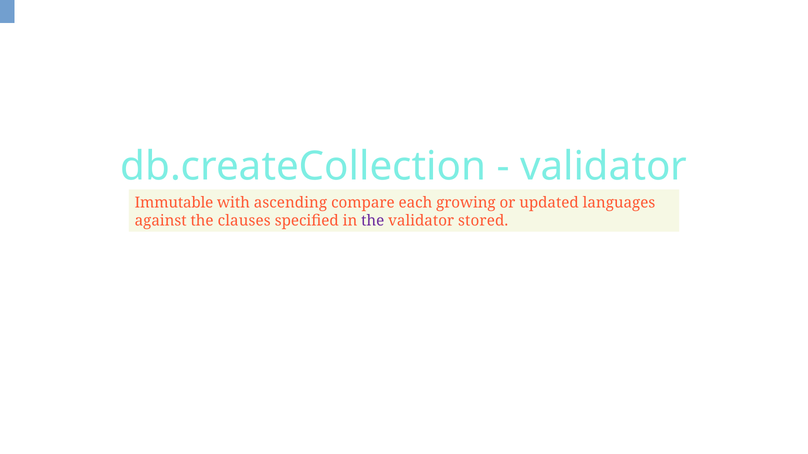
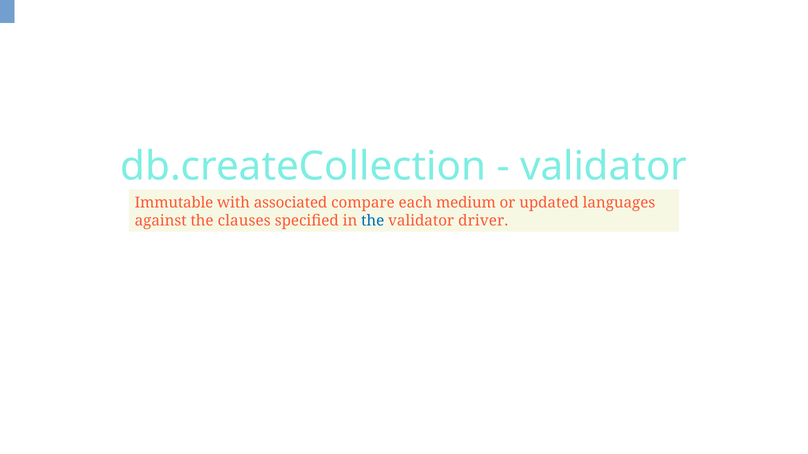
ascending: ascending -> associated (291, 203)
growing: growing -> medium (466, 203)
the colour: purple -> blue (373, 221)
stored: stored -> driver (483, 221)
